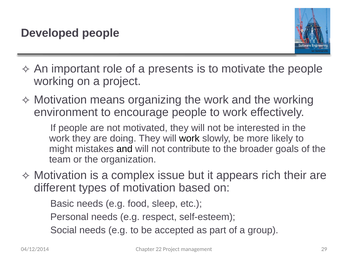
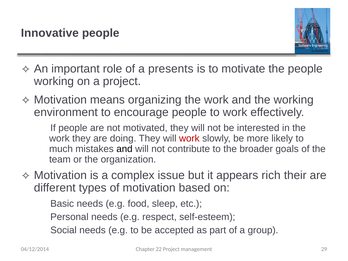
Developed: Developed -> Innovative (50, 33)
work colour: black -> red (189, 138)
might: might -> much (61, 149)
